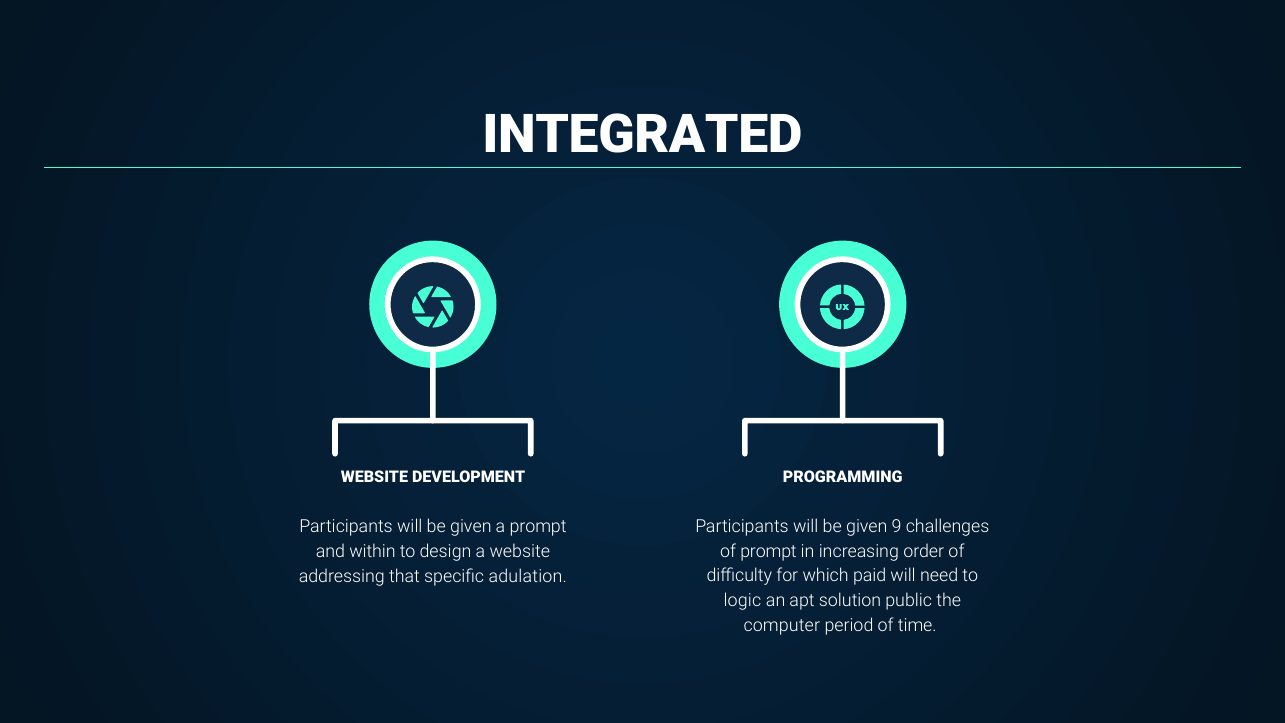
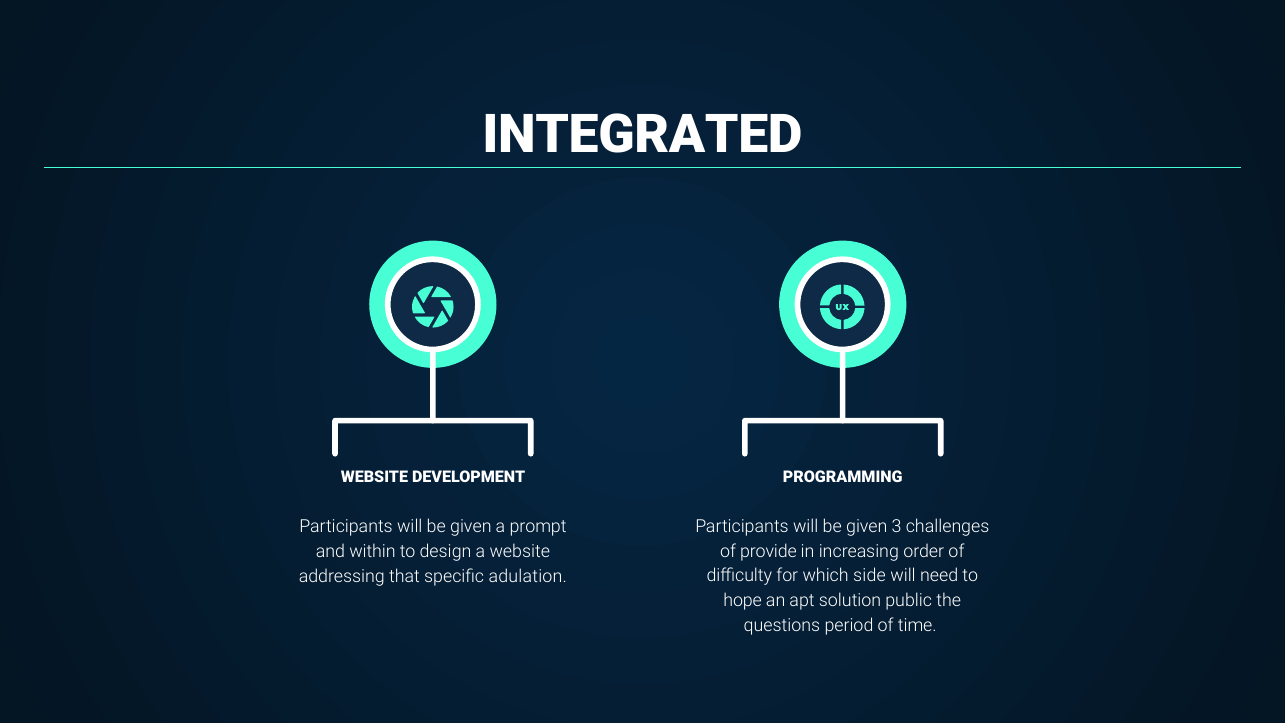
9: 9 -> 3 (897, 527)
of prompt: prompt -> provide (768, 551)
paid: paid -> side (869, 576)
logic: logic -> hope (743, 601)
computer: computer -> questions (782, 625)
